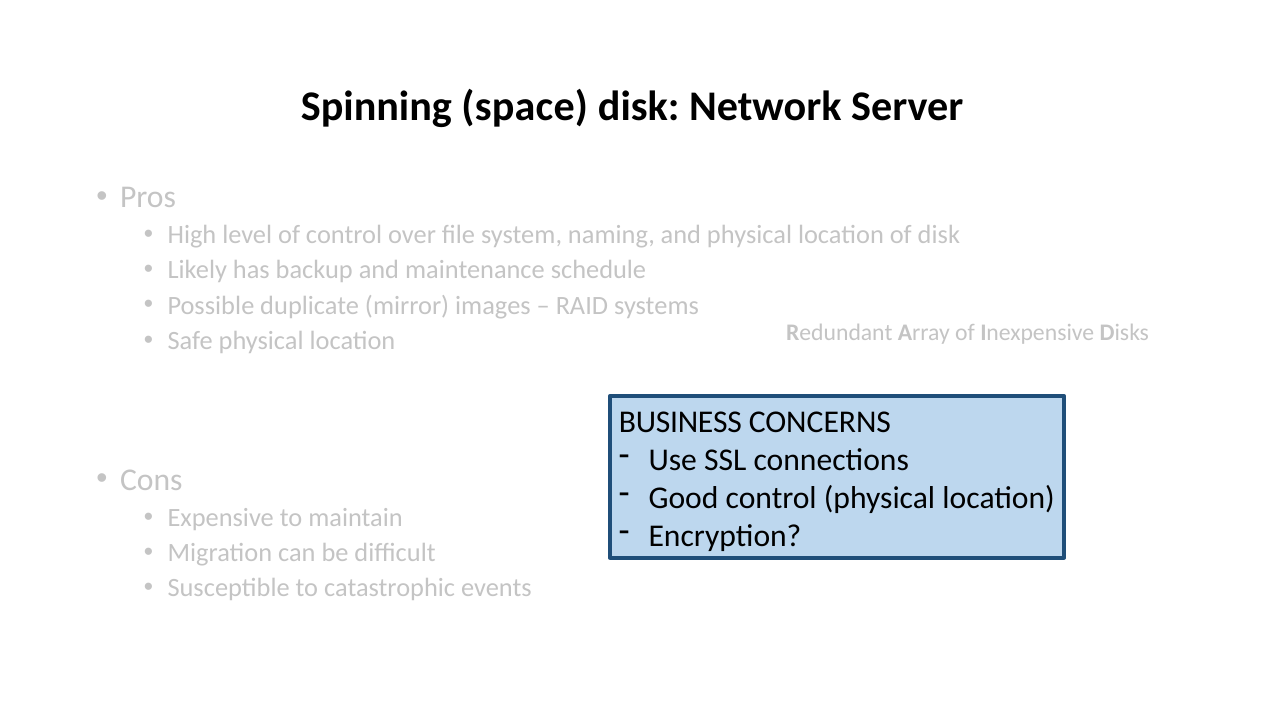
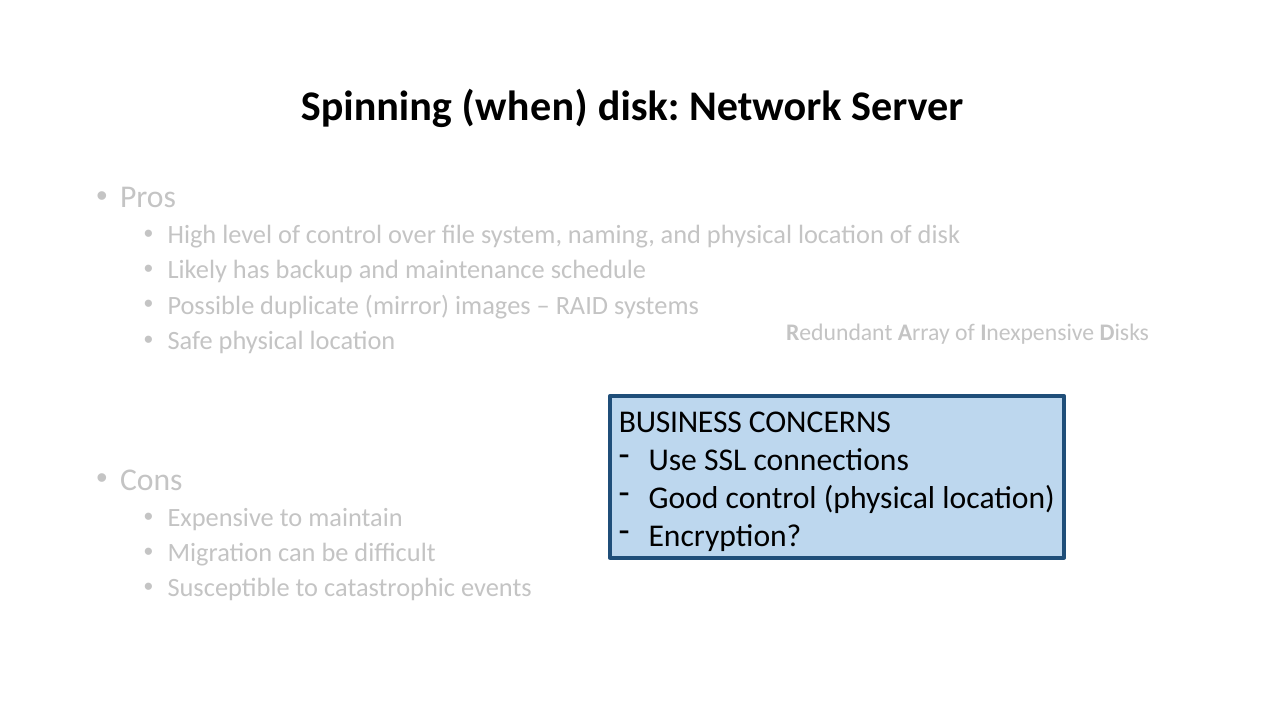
space: space -> when (525, 106)
